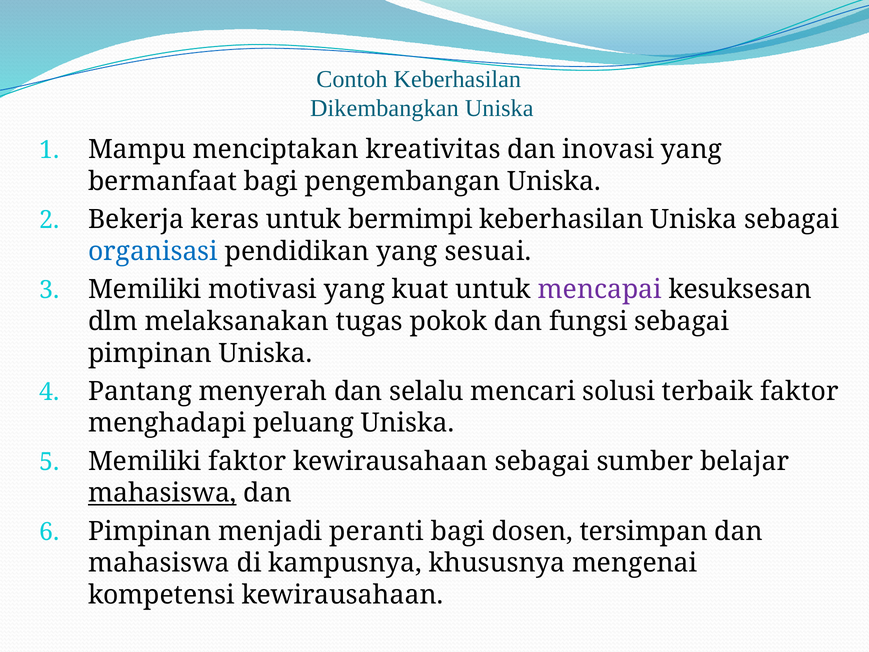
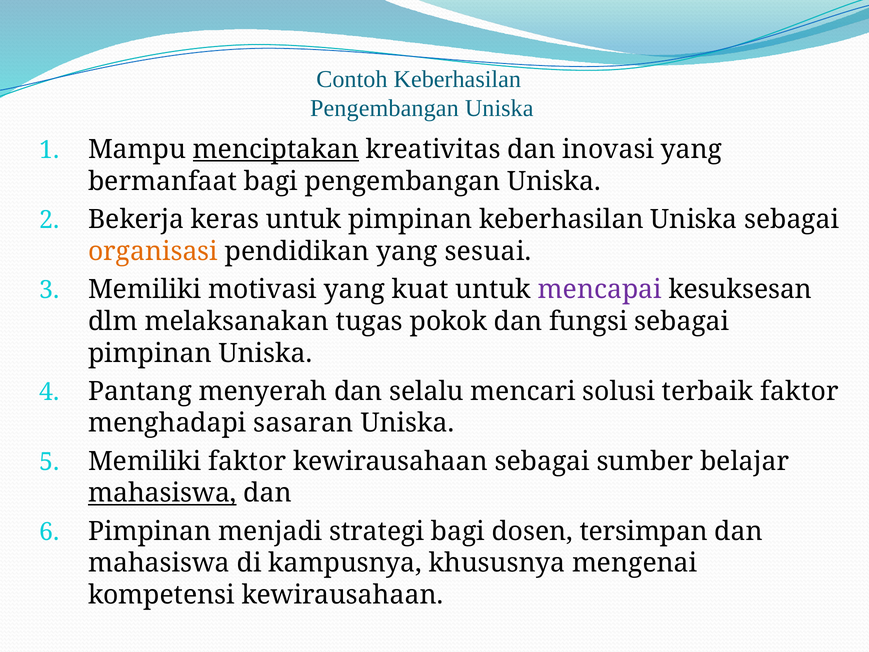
Dikembangkan: Dikembangkan -> Pengembangan (384, 108)
menciptakan underline: none -> present (276, 149)
untuk bermimpi: bermimpi -> pimpinan (410, 219)
organisasi colour: blue -> orange (153, 251)
peluang: peluang -> sasaran (303, 423)
peranti: peranti -> strategi (377, 531)
